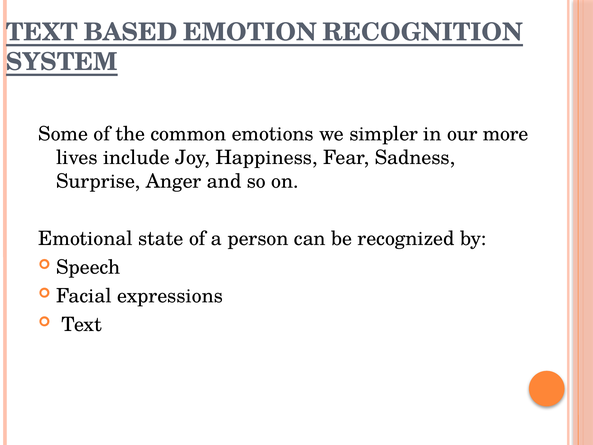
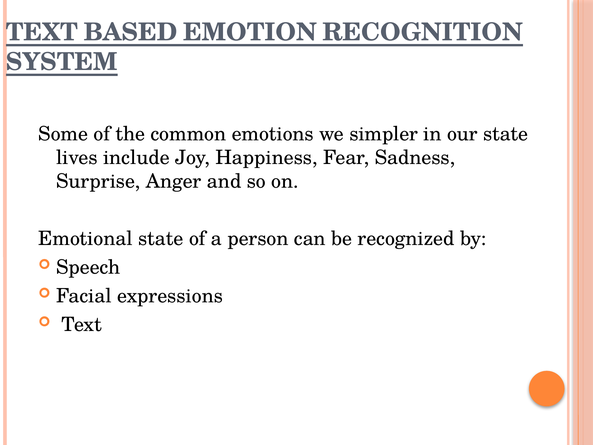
our more: more -> state (506, 134)
